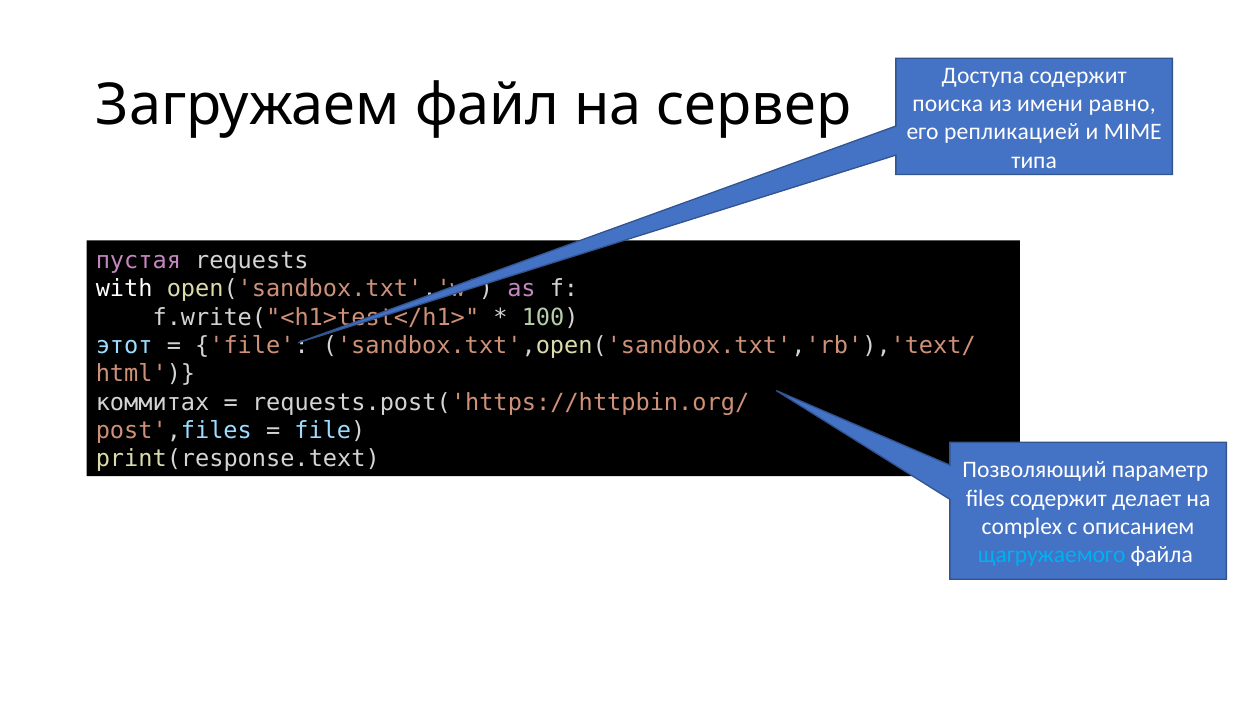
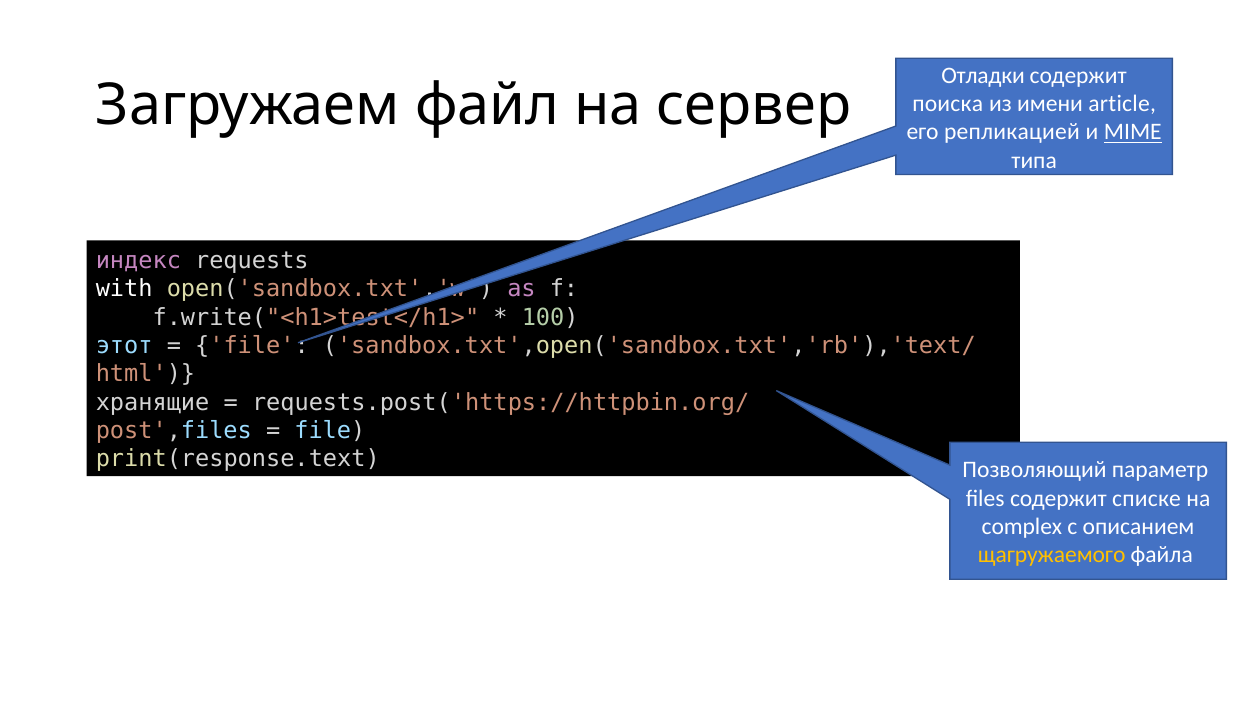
Доступа: Доступа -> Отладки (983, 76)
равно: равно -> article (1122, 104)
MIME underline: none -> present (1133, 132)
пустая: пустая -> индекс (138, 261)
коммитах: коммитах -> хранящие (153, 402)
делает: делает -> списке (1147, 498)
щагружаемого colour: light blue -> yellow (1052, 555)
